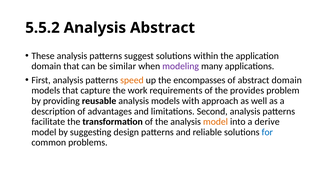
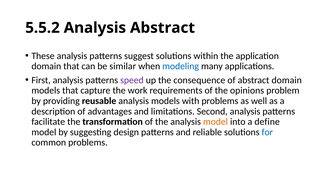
modeling colour: purple -> blue (181, 66)
speed colour: orange -> purple (132, 80)
encompasses: encompasses -> consequence (199, 80)
provides: provides -> opinions (247, 91)
with approach: approach -> problems (220, 101)
derive: derive -> define (267, 122)
